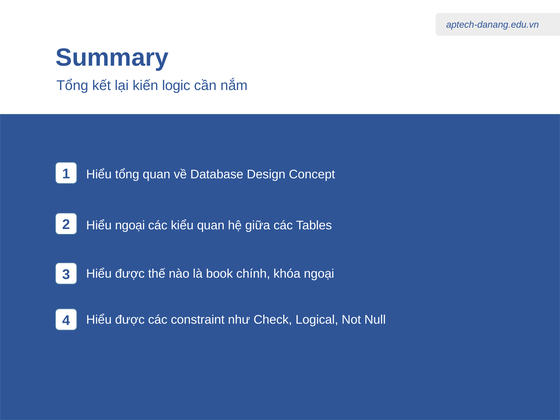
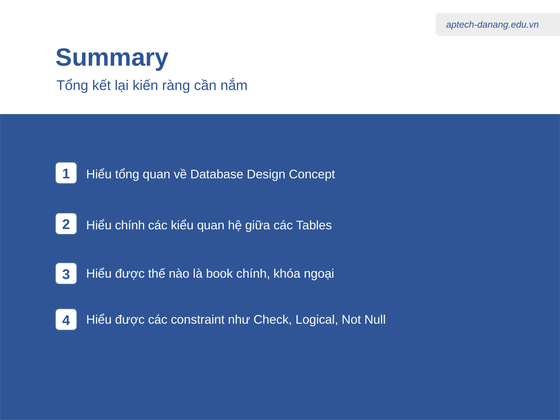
logic: logic -> ràng (176, 86)
Hiểu ngoại: ngoại -> chính (130, 225)
